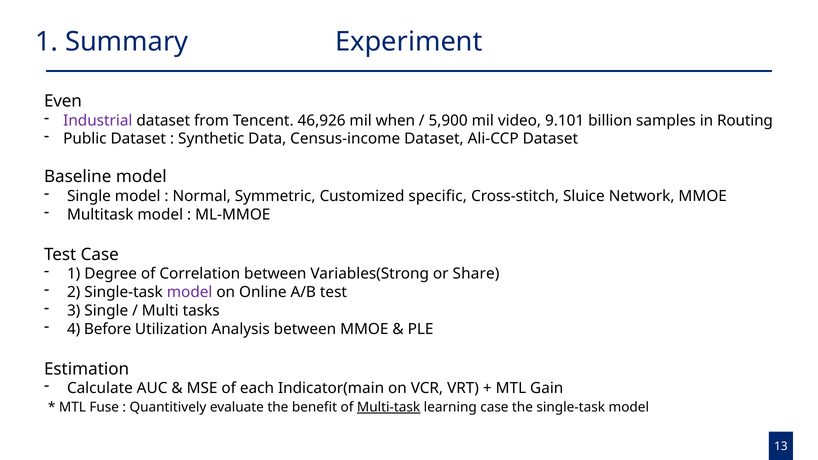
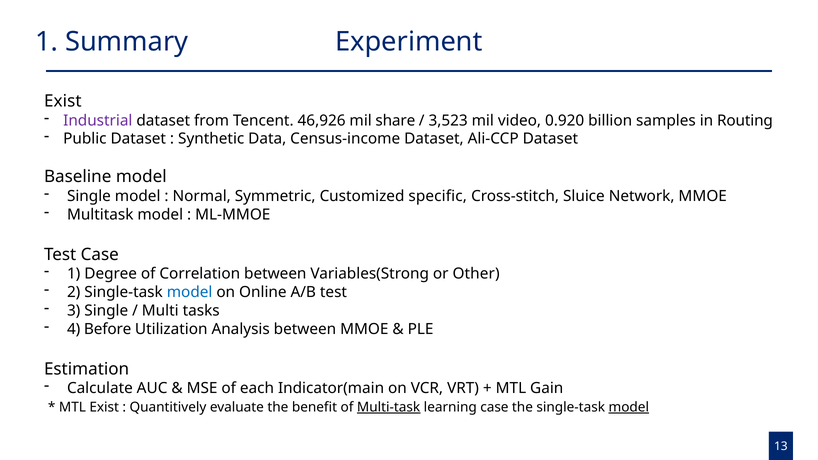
Even: Even -> Exist (63, 101)
when: when -> share (395, 120)
5,900: 5,900 -> 3,523 (448, 120)
9.101: 9.101 -> 0.920 (565, 120)
Share: Share -> Other (476, 274)
model colour: purple -> blue (190, 292)
MTL Fuse: Fuse -> Exist (104, 407)
model underline: none -> present (629, 407)
